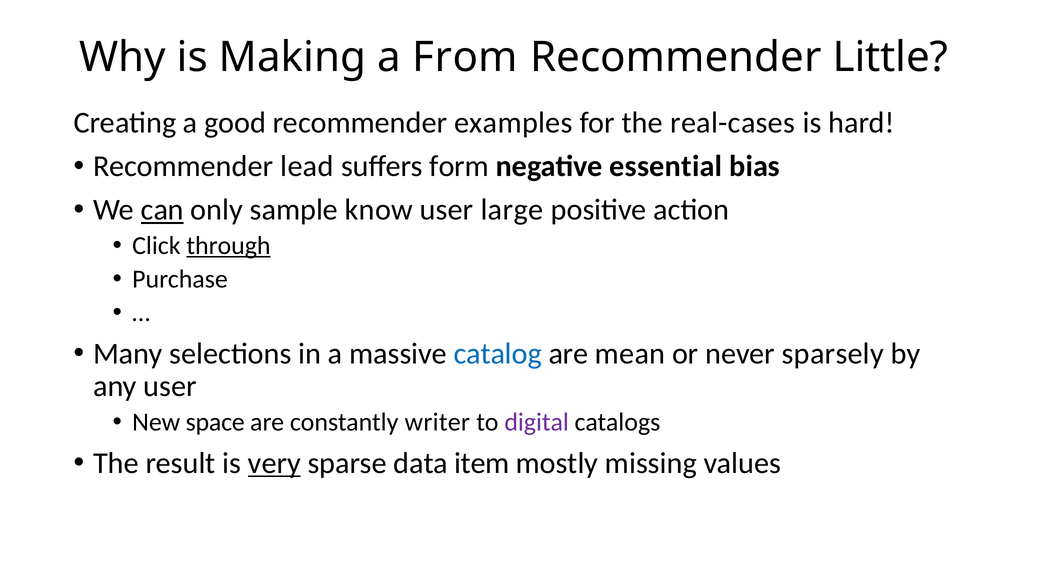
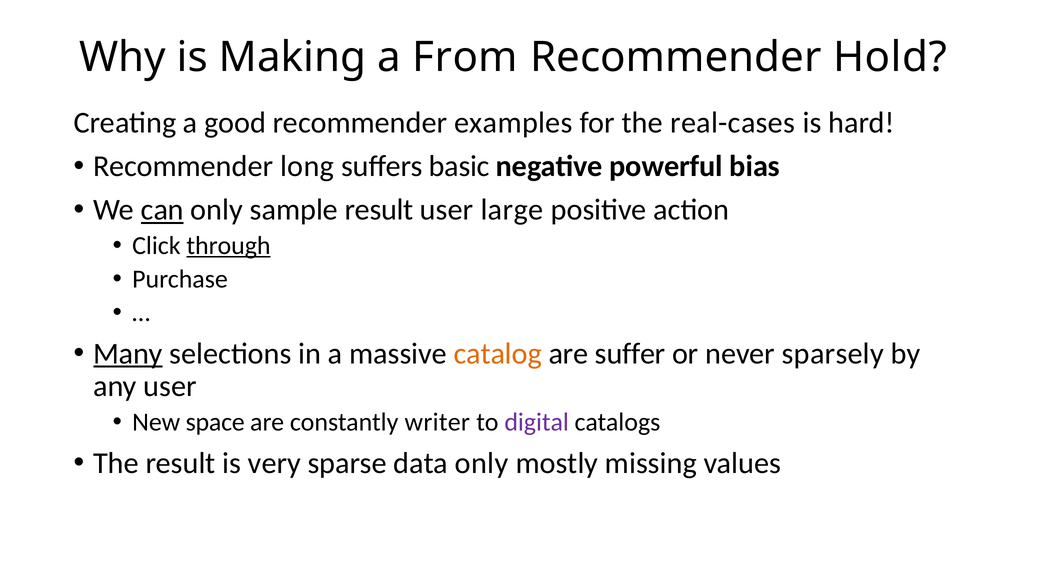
Little: Little -> Hold (890, 57)
lead: lead -> long (307, 166)
form: form -> basic (459, 166)
essential: essential -> powerful (666, 166)
sample know: know -> result (379, 210)
Many underline: none -> present (128, 354)
catalog colour: blue -> orange (498, 354)
mean: mean -> suffer (630, 354)
very underline: present -> none (274, 463)
data item: item -> only (482, 463)
